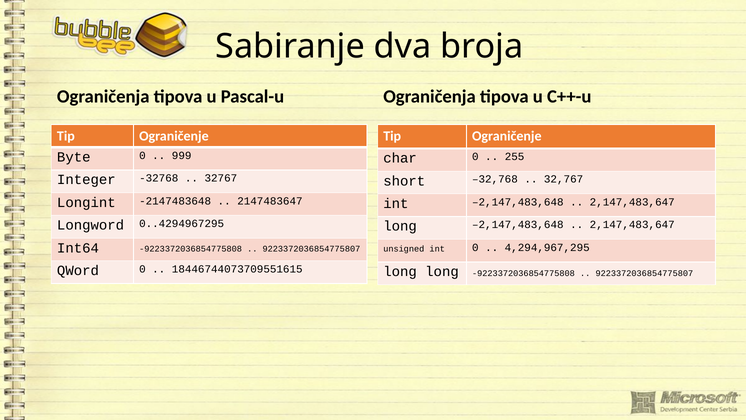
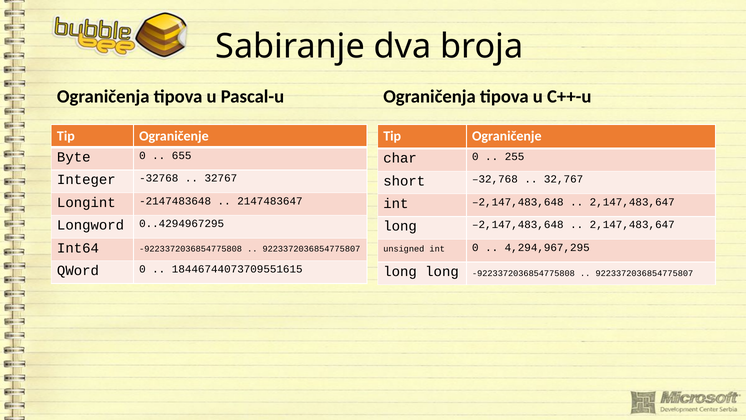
999: 999 -> 655 (182, 155)
